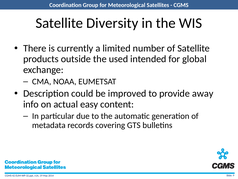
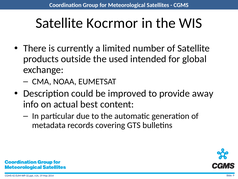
Diversity: Diversity -> Kocrmor (112, 23)
easy: easy -> best (89, 104)
